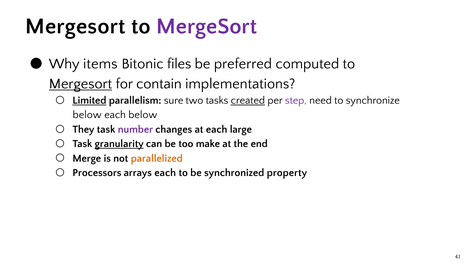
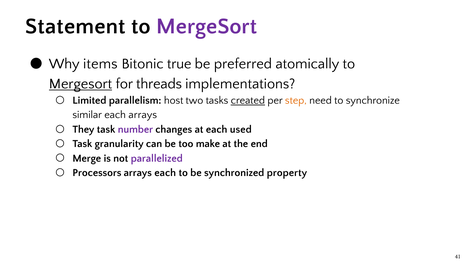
Mergesort: Mergesort -> Statement (75, 26)
files: files -> true (179, 64)
computed: computed -> atomically (307, 64)
contain: contain -> threads (159, 84)
Limited underline: present -> none (89, 100)
sure: sure -> host (174, 100)
step colour: purple -> orange (296, 100)
below: below -> similar (87, 115)
each below: below -> arrays (143, 115)
large: large -> used (241, 129)
granularity underline: present -> none (119, 144)
parallelized colour: orange -> purple (157, 158)
